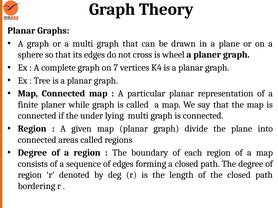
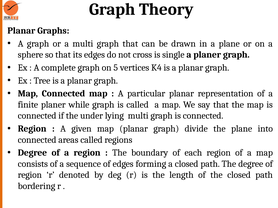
wheel: wheel -> single (173, 55)
7: 7 -> 5 (116, 68)
